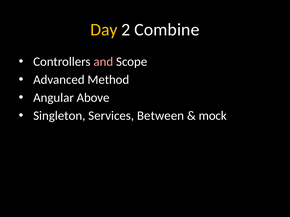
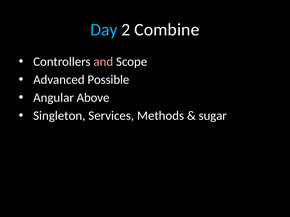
Day colour: yellow -> light blue (104, 30)
Method: Method -> Possible (108, 80)
Between: Between -> Methods (161, 116)
mock: mock -> sugar (213, 116)
